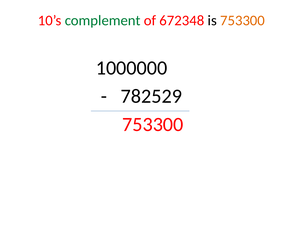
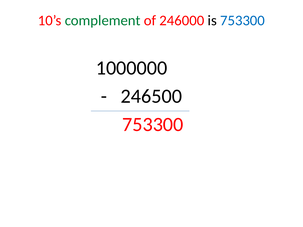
672348: 672348 -> 246000 (182, 20)
753300 colour: orange -> blue (243, 20)
782529: 782529 -> 246500 (151, 96)
